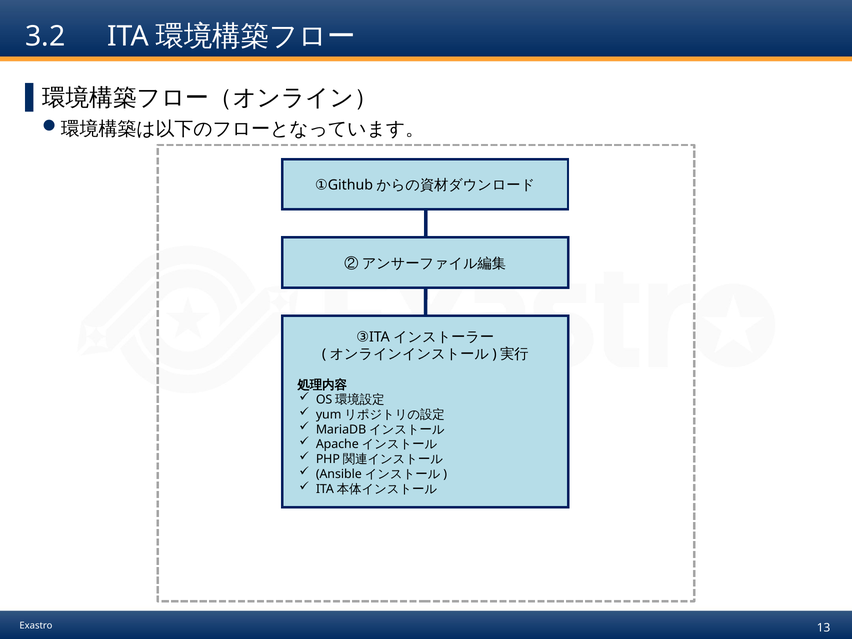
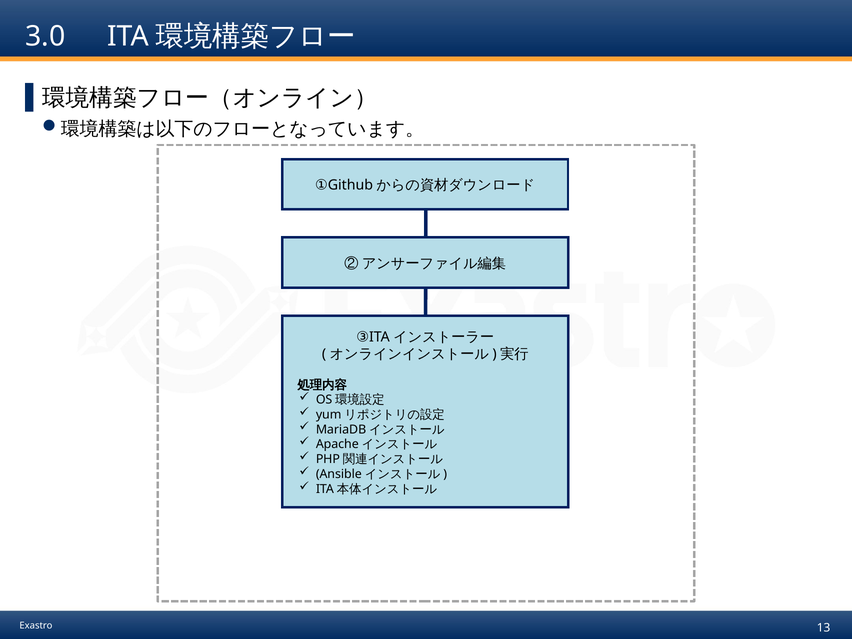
3.2: 3.2 -> 3.0 (45, 36)
